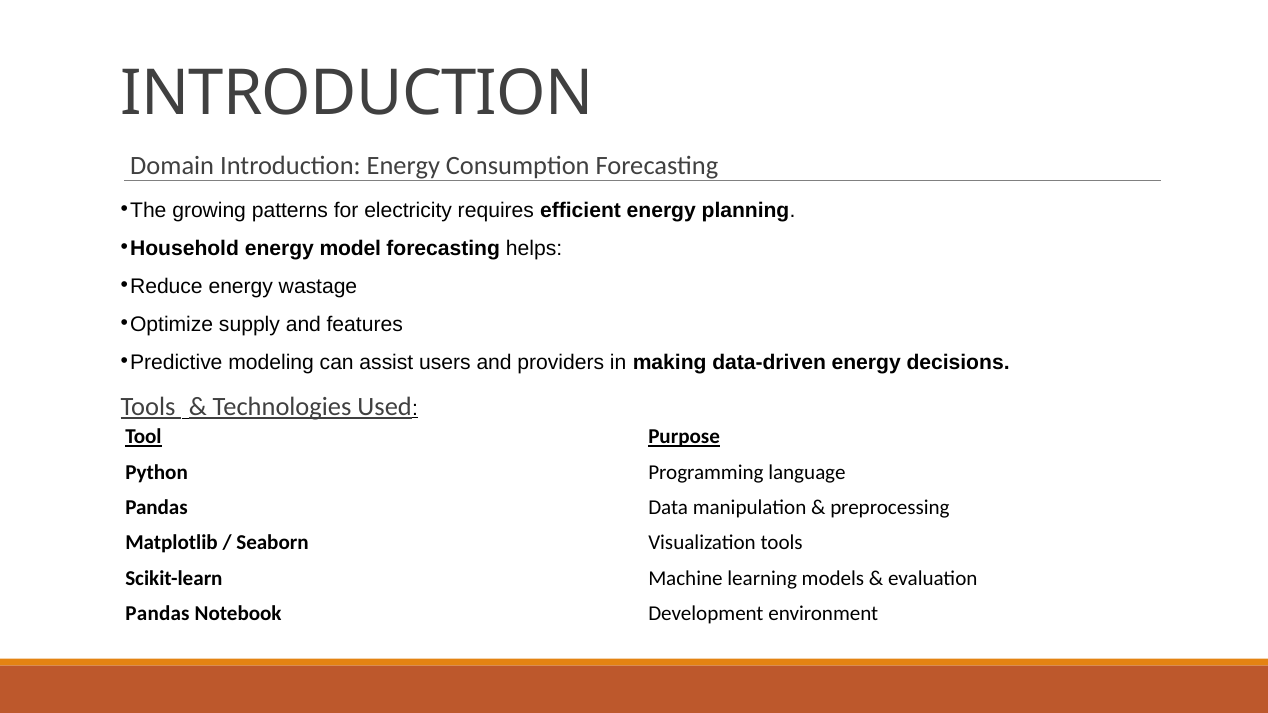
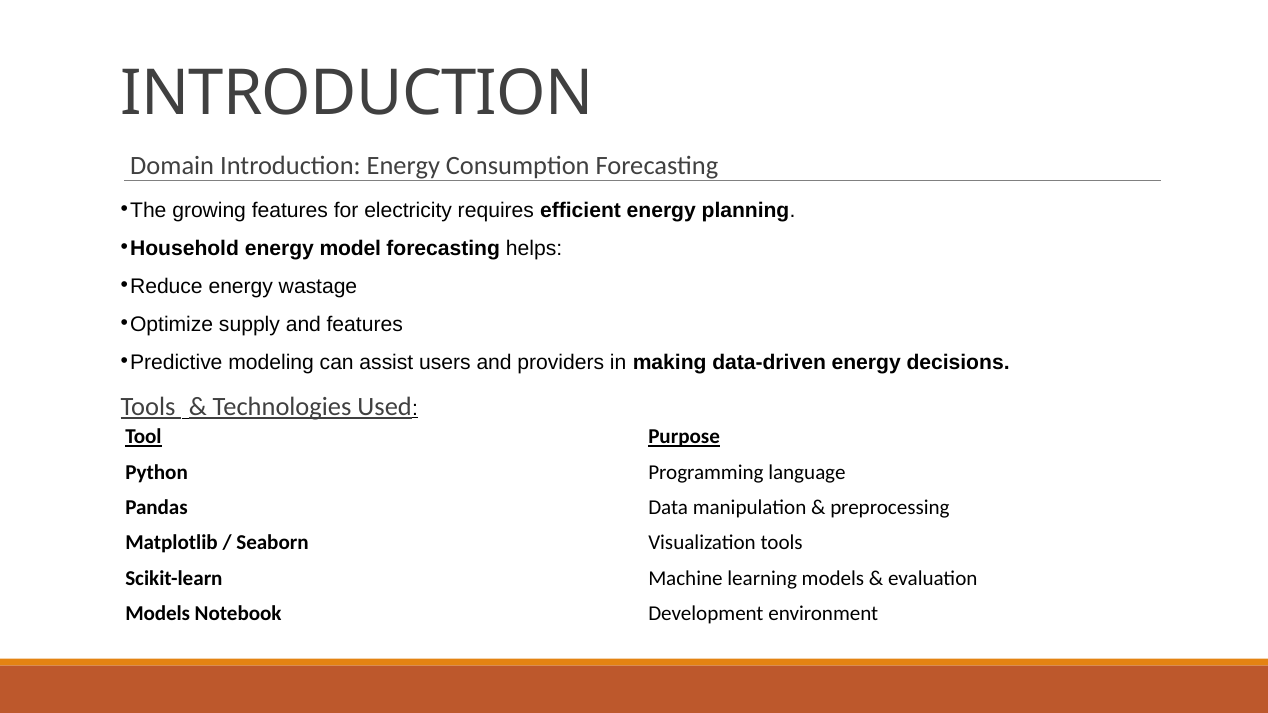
growing patterns: patterns -> features (290, 210)
Pandas: Pandas -> Models (158, 614)
